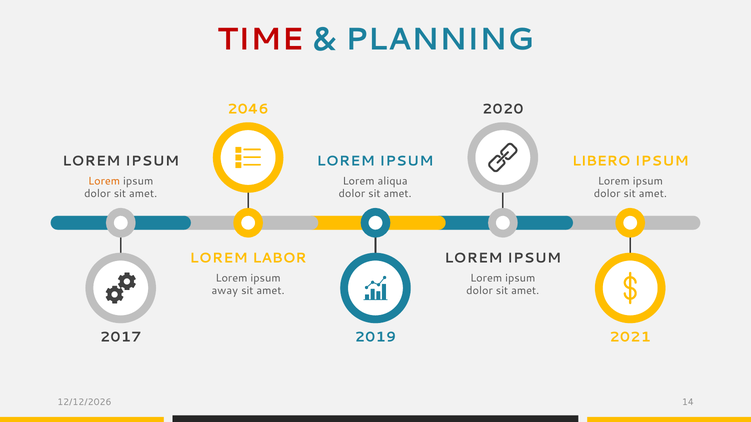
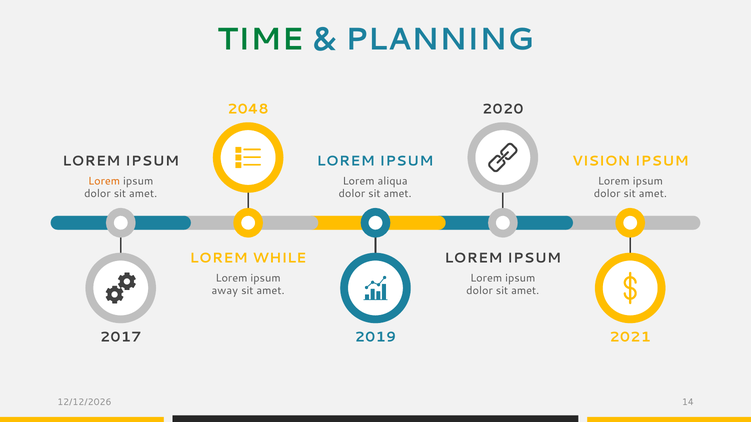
TIME colour: red -> green (260, 39)
2046: 2046 -> 2048 (248, 109)
LIBERO: LIBERO -> VISION (601, 161)
LABOR: LABOR -> WHILE (279, 258)
